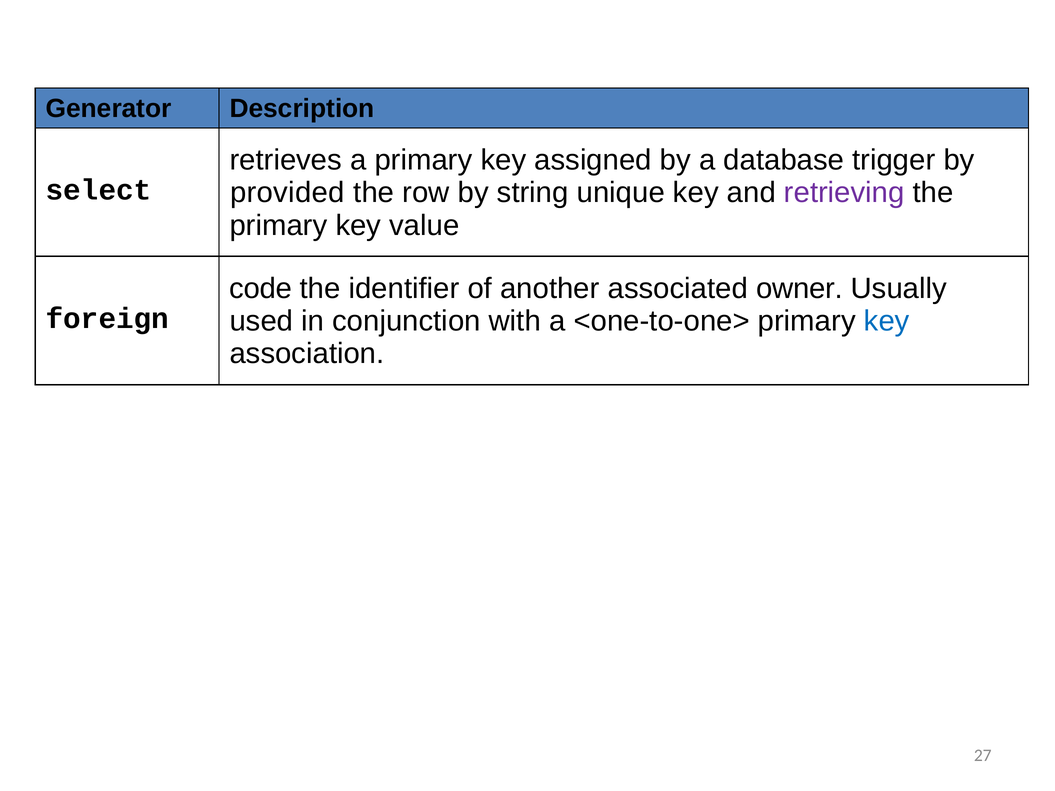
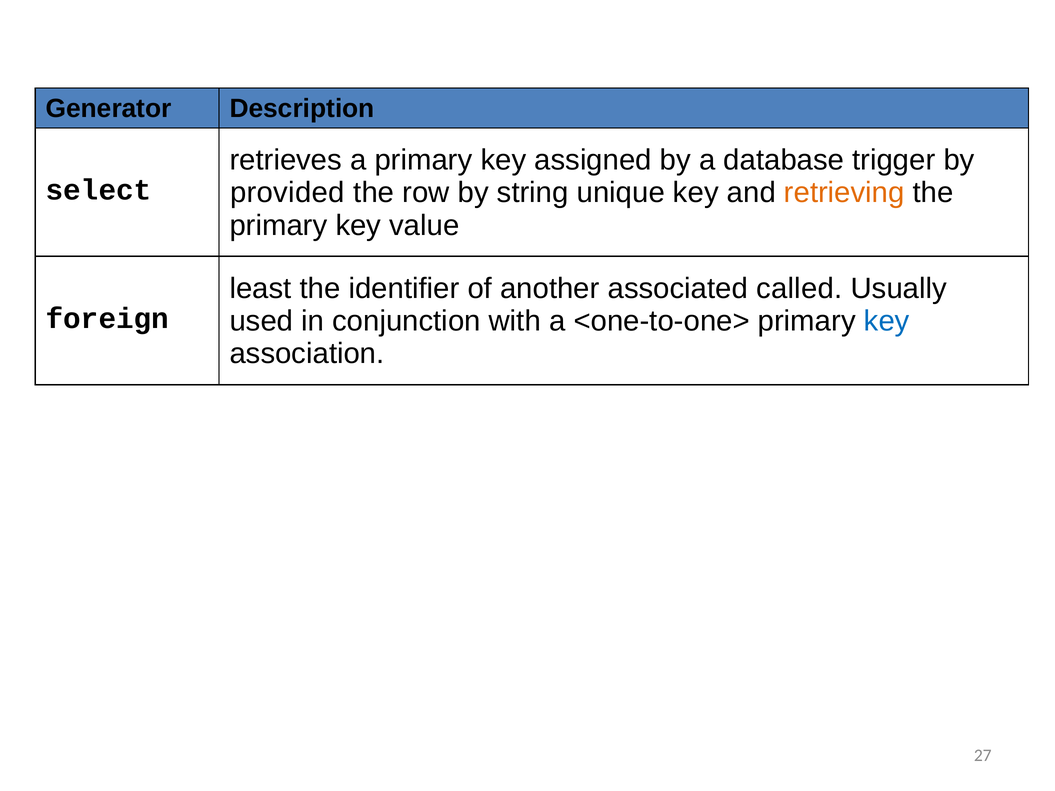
retrieving colour: purple -> orange (844, 193)
code: code -> least (261, 288)
owner: owner -> called (799, 288)
